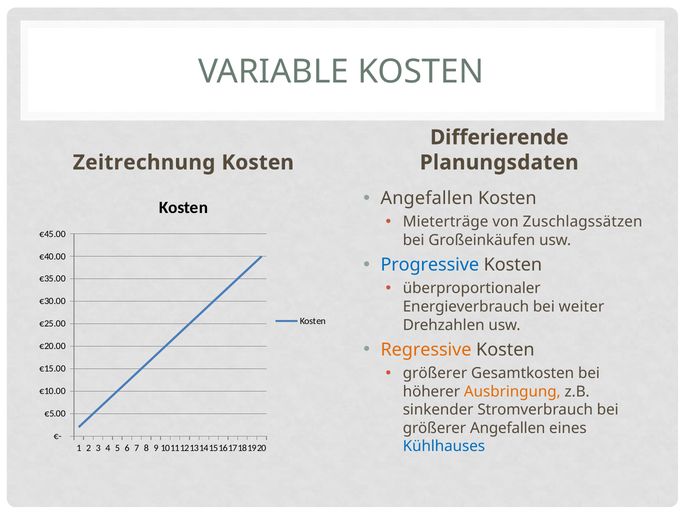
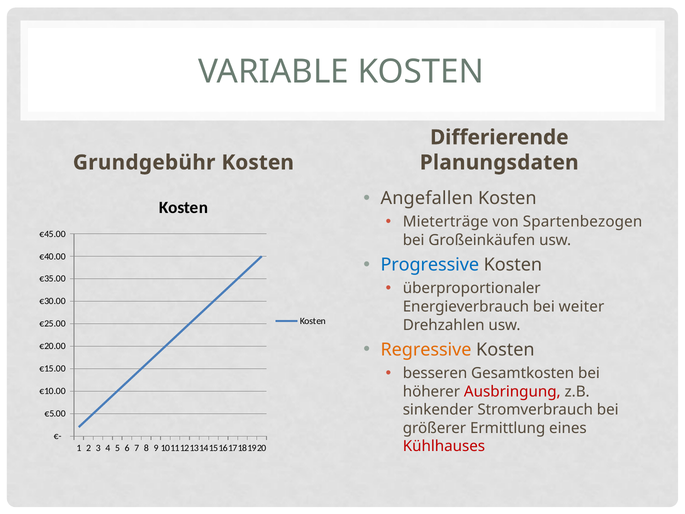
Zeitrechnung: Zeitrechnung -> Grundgebühr (144, 162)
Zuschlagssätzen: Zuschlagssätzen -> Spartenbezogen (583, 222)
größerer: größerer -> besseren (435, 373)
Ausbringung colour: orange -> red (512, 391)
größerer Angefallen: Angefallen -> Ermittlung (508, 428)
Kühlhauses colour: blue -> red (444, 446)
